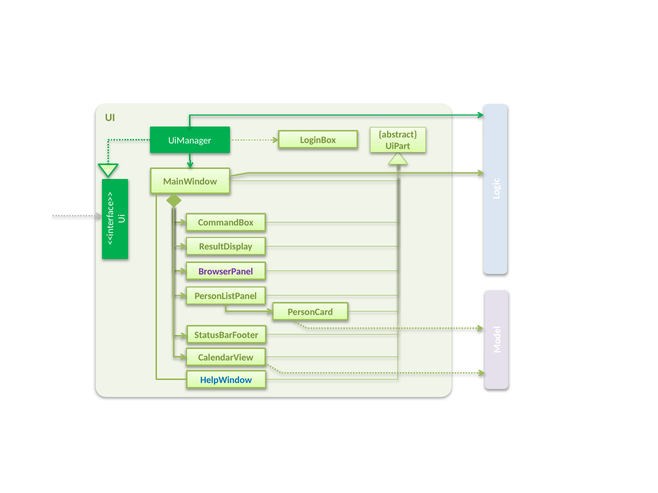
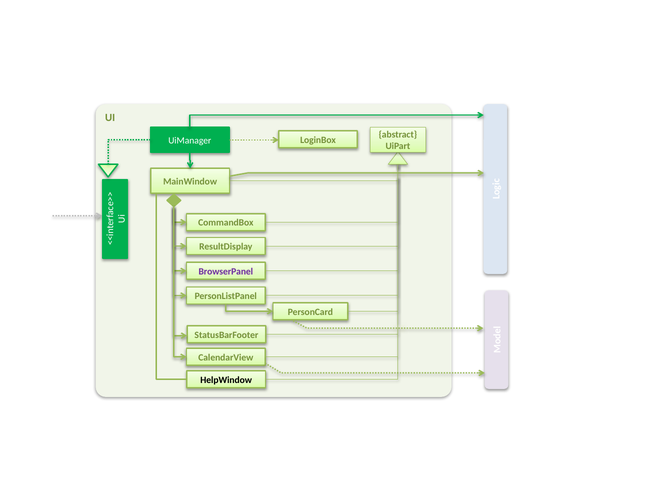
HelpWindow colour: blue -> black (226, 380)
